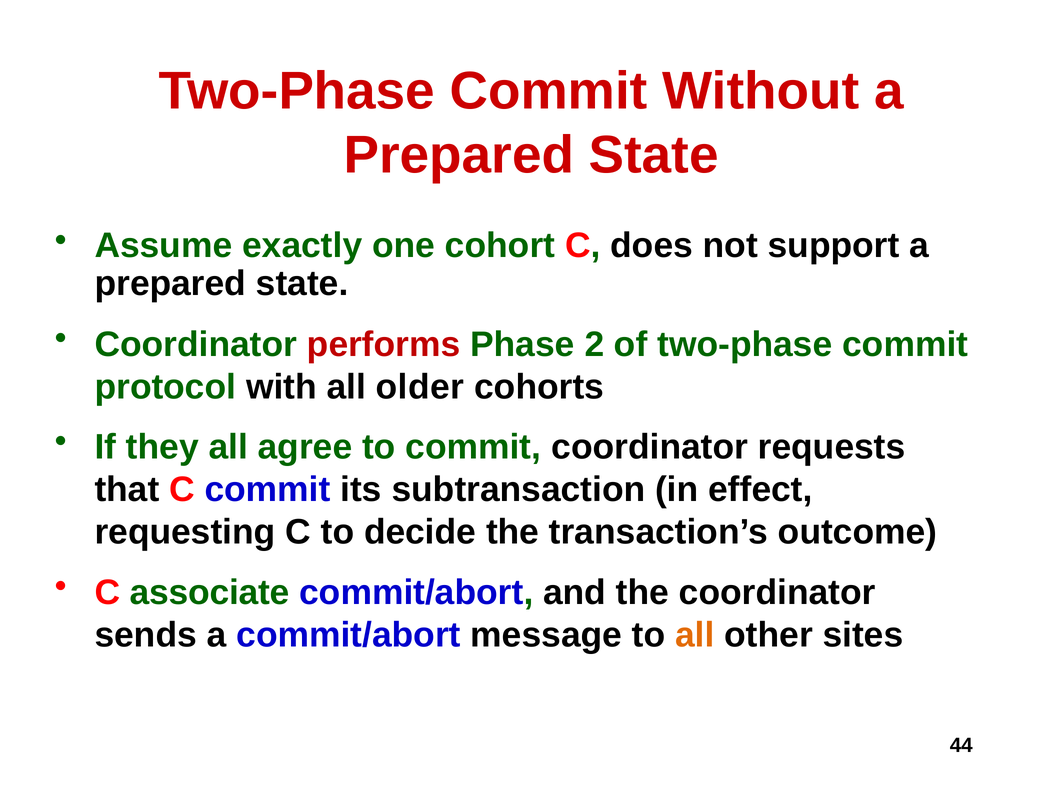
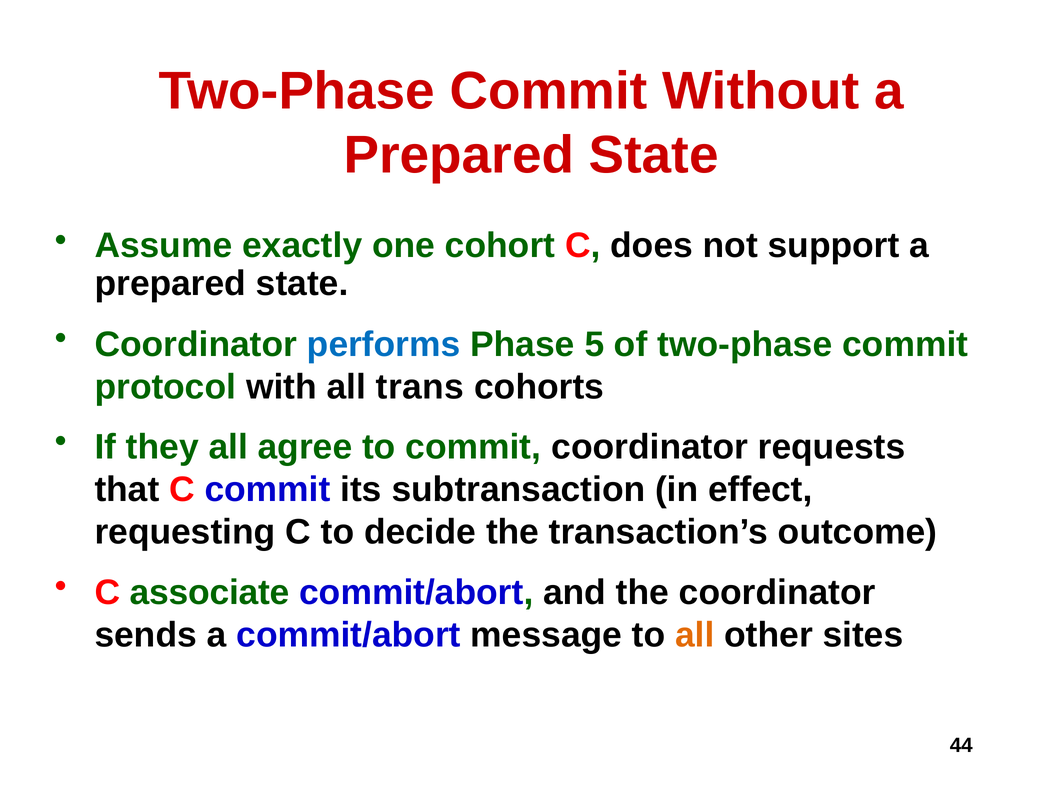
performs colour: red -> blue (384, 345)
2: 2 -> 5 (594, 345)
older: older -> trans (420, 387)
